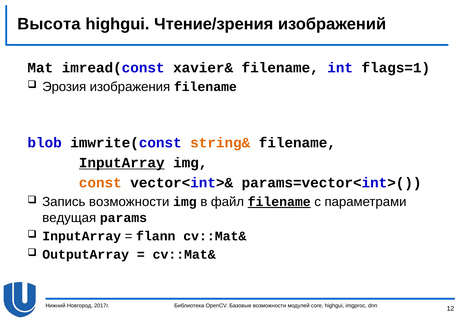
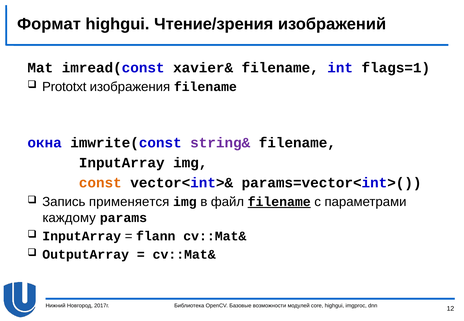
Высота: Высота -> Формат (49, 24)
Эрозия: Эрозия -> Prototxt (64, 87)
blob: blob -> окна (45, 143)
string& colour: orange -> purple (220, 143)
InputArray underline: present -> none (122, 163)
Запись возможности: возможности -> применяется (129, 202)
ведущая: ведущая -> каждому (69, 218)
